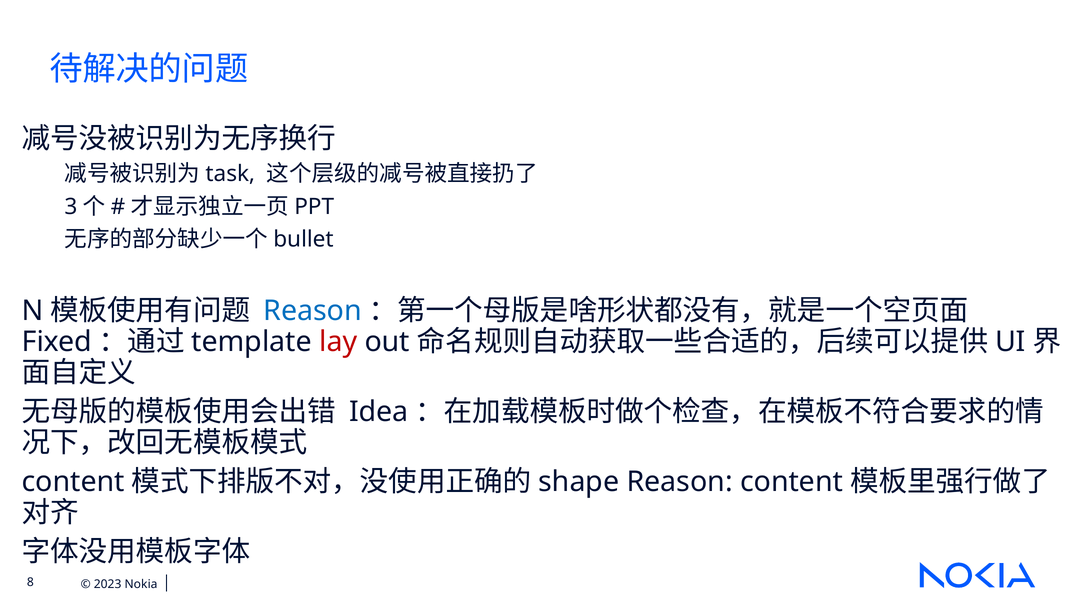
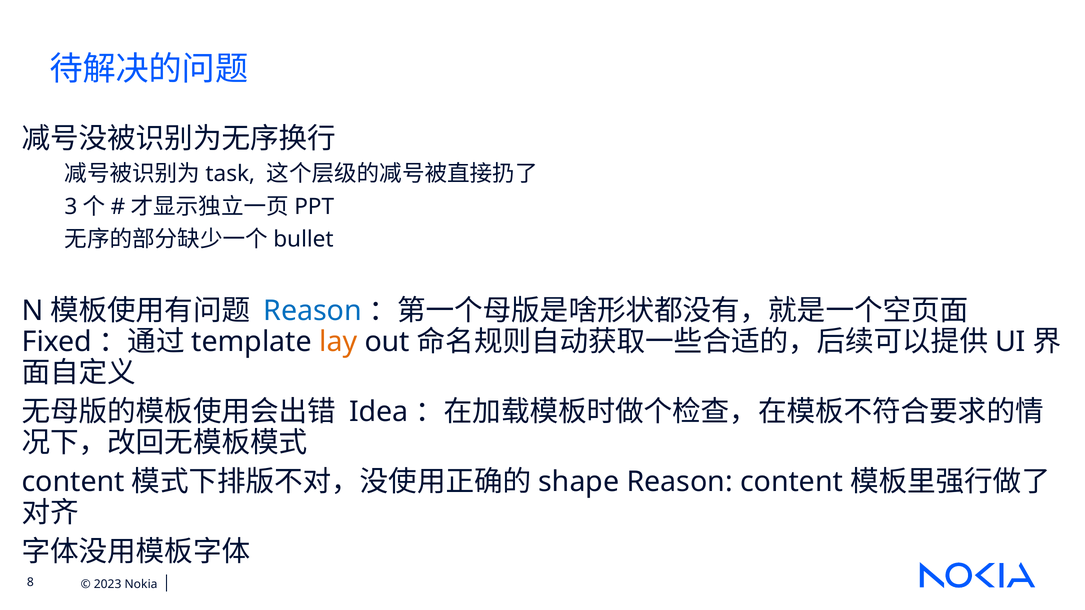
lay colour: red -> orange (338, 342)
